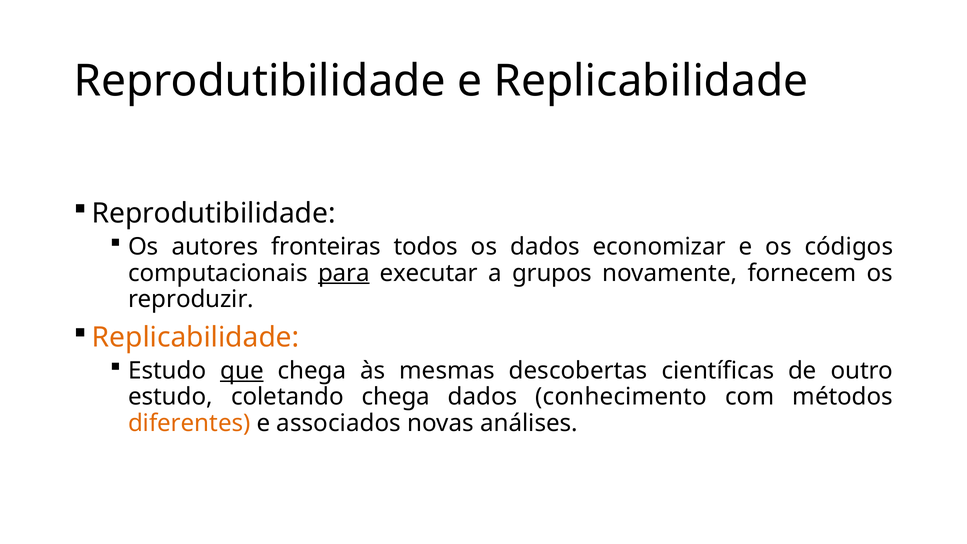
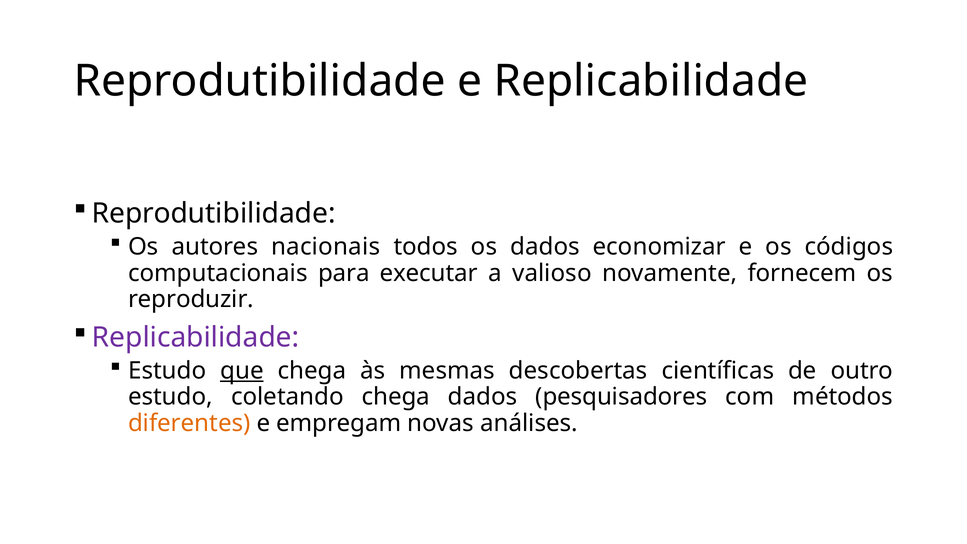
fronteiras: fronteiras -> nacionais (326, 247)
para underline: present -> none (344, 273)
grupos: grupos -> valioso (552, 273)
Replicabilidade colour: orange -> purple (196, 337)
conhecimento: conhecimento -> pesquisadores (621, 397)
associados: associados -> empregam (339, 423)
